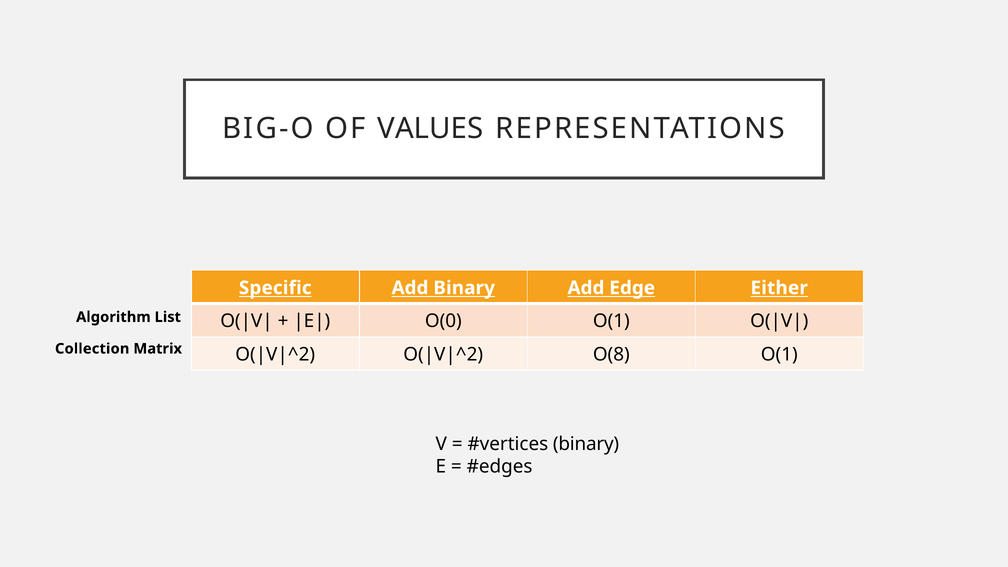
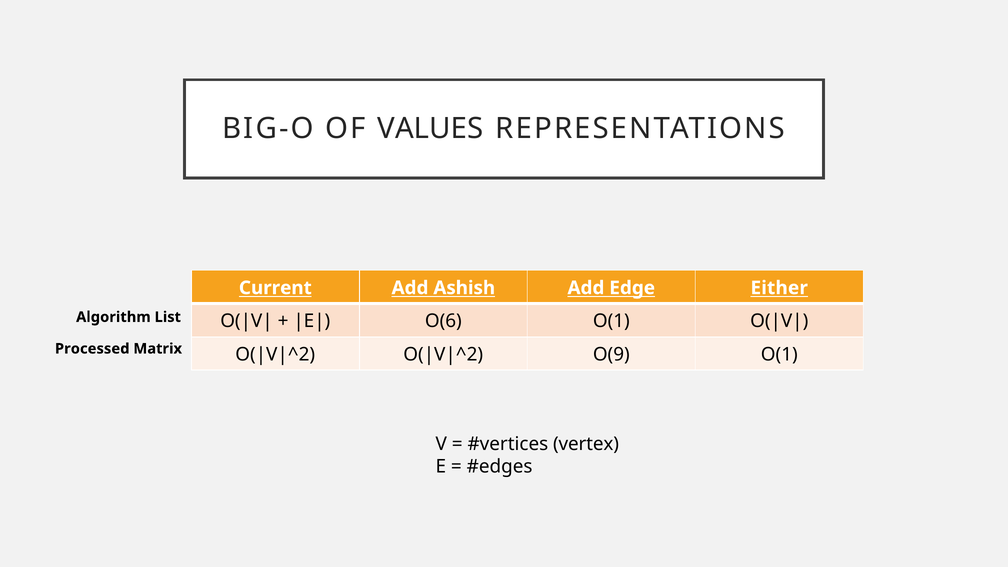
Specific: Specific -> Current (275, 288)
Add Binary: Binary -> Ashish (464, 288)
O(0: O(0 -> O(6 (443, 321)
Collection: Collection -> Processed (92, 349)
O(8: O(8 -> O(9 (611, 355)
binary: binary -> vertex (586, 444)
